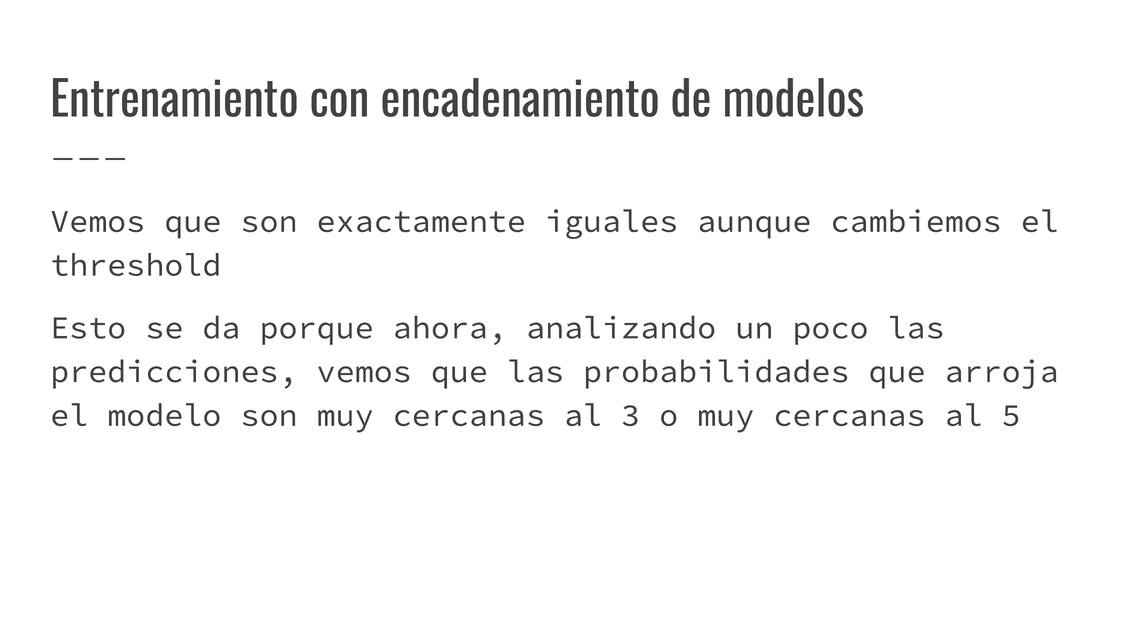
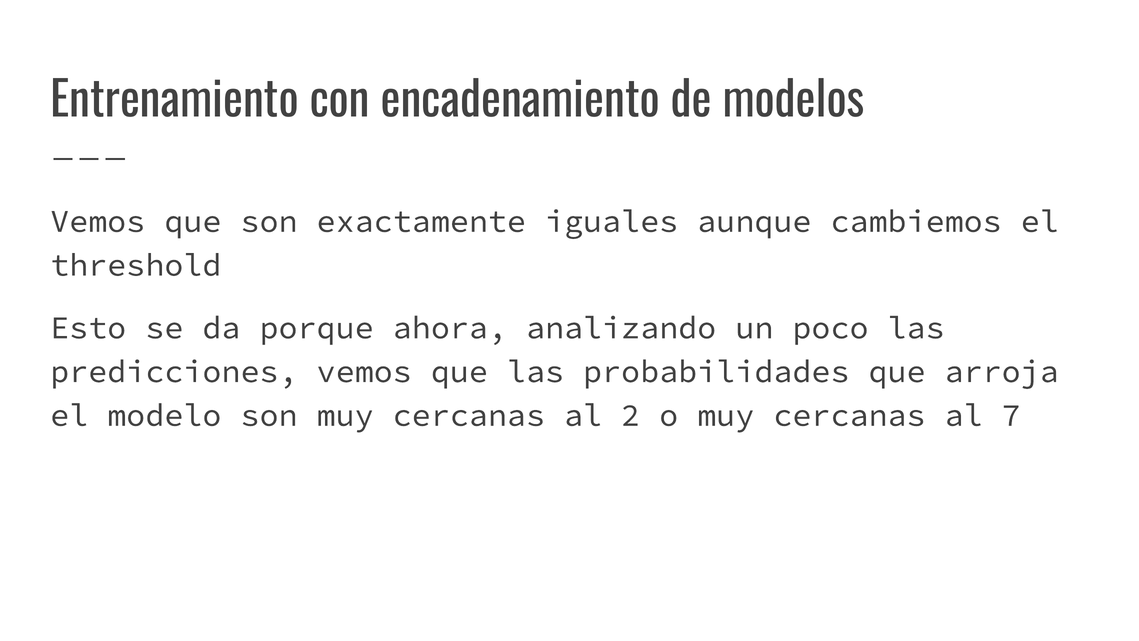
3: 3 -> 2 (631, 415)
5: 5 -> 7 (1011, 415)
